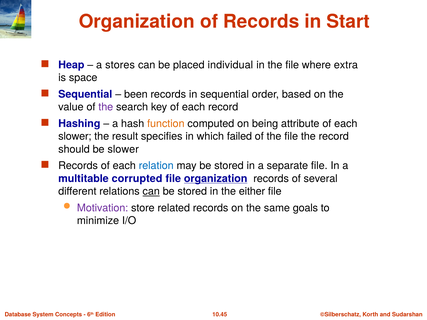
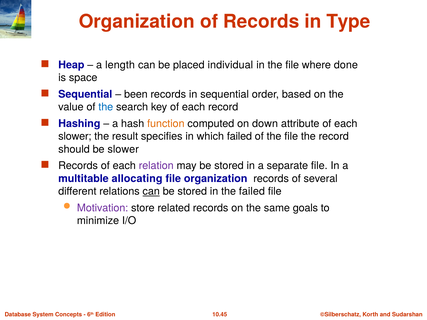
Start: Start -> Type (348, 22)
stores: stores -> length (120, 65)
extra: extra -> done (346, 65)
the colour: purple -> blue (106, 107)
being: being -> down (265, 124)
relation colour: blue -> purple (156, 166)
corrupted: corrupted -> allocating (137, 179)
organization underline: present -> none (216, 179)
the either: either -> failed (252, 192)
